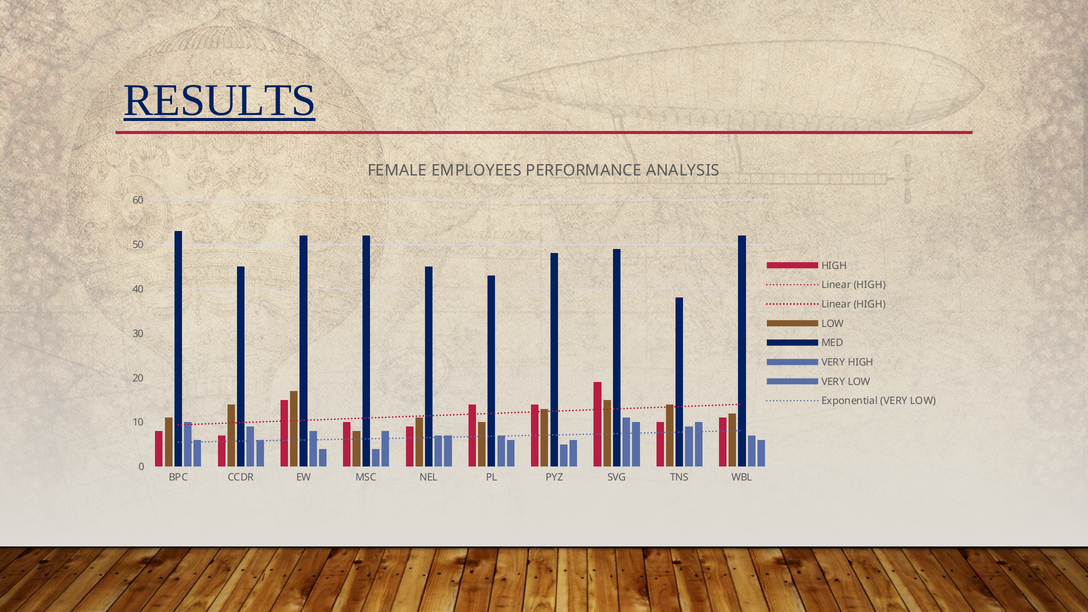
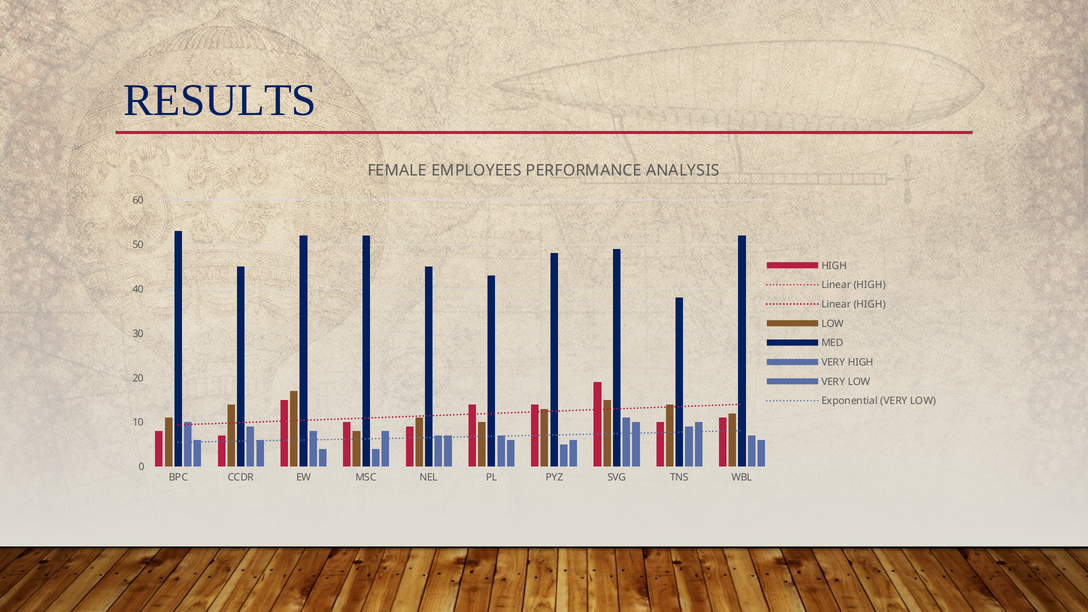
RESULTS underline: present -> none (220, 100)
